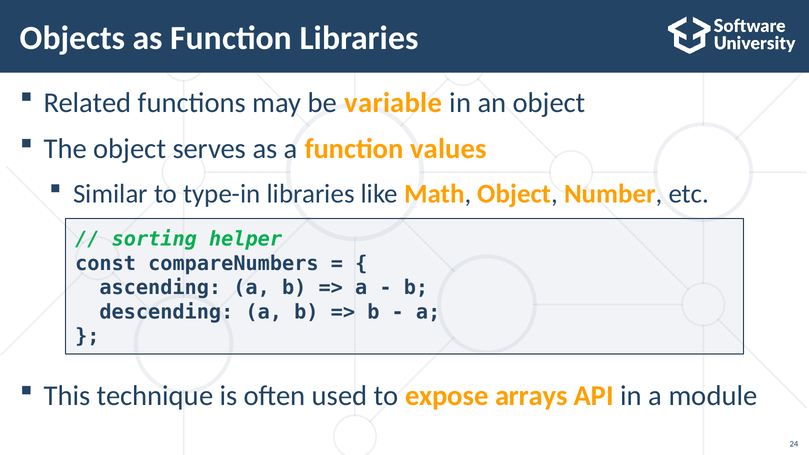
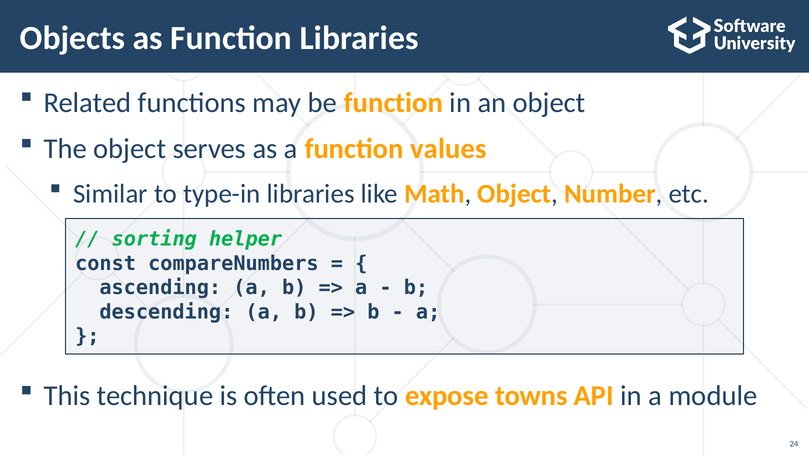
be variable: variable -> function (393, 103)
arrays: arrays -> towns (531, 396)
